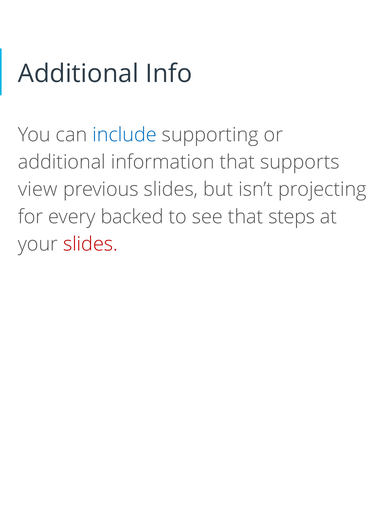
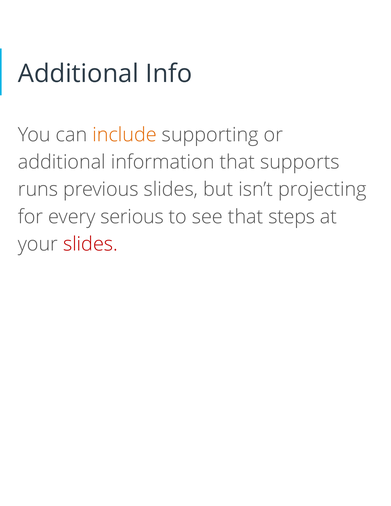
include colour: blue -> orange (125, 135)
view: view -> runs (38, 189)
backed: backed -> serious (132, 217)
